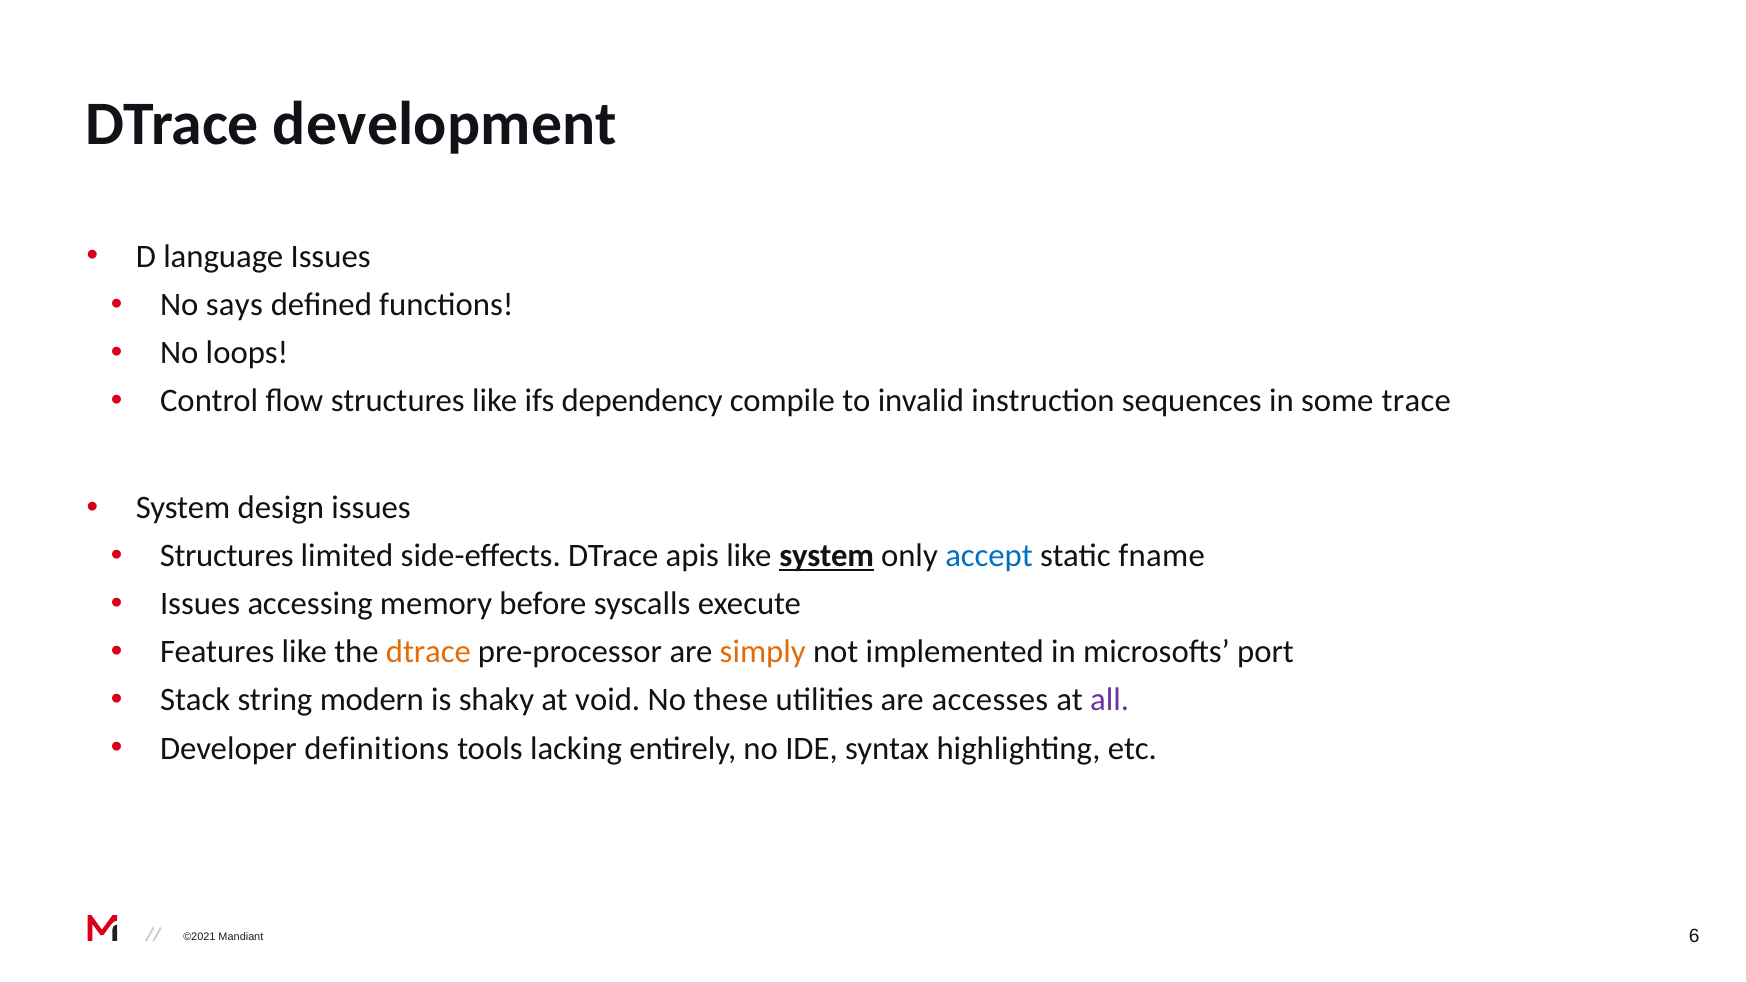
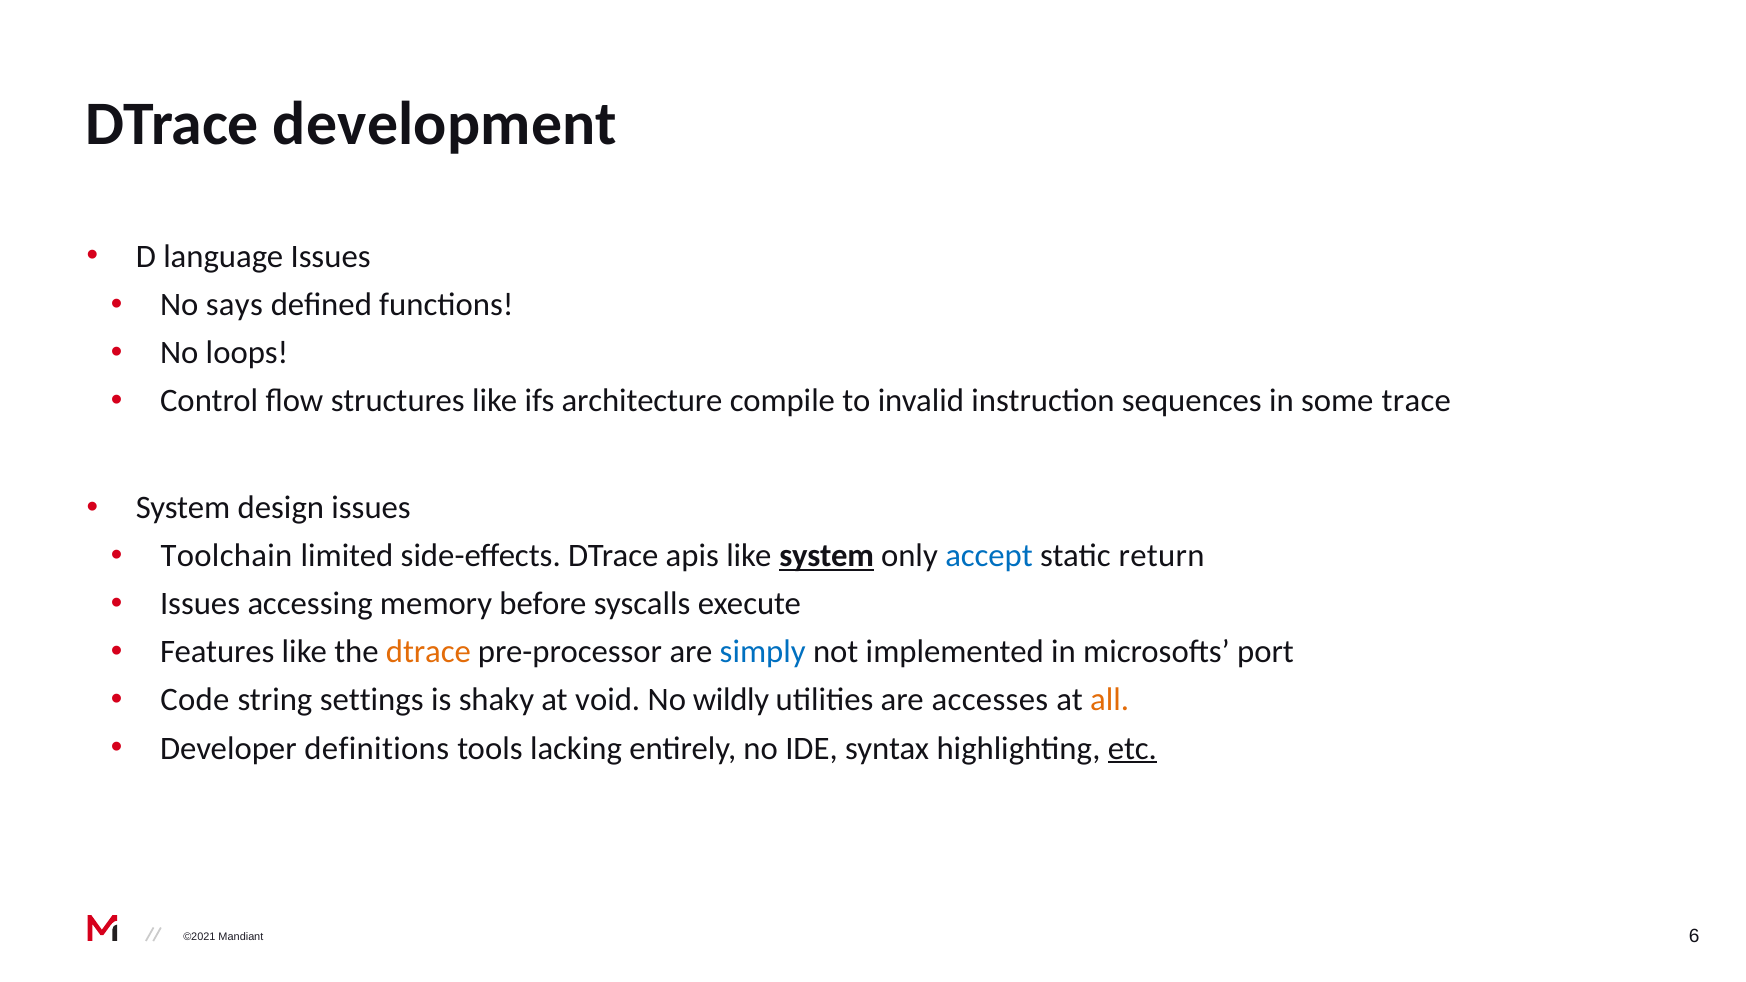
dependency: dependency -> architecture (642, 401)
Structures: Structures -> Toolchain (226, 556)
fname: fname -> return (1162, 556)
simply colour: orange -> blue (763, 652)
Stack: Stack -> Code (195, 700)
modern: modern -> settings (372, 700)
these: these -> wildly (731, 700)
all colour: purple -> orange (1110, 700)
etc underline: none -> present (1132, 748)
